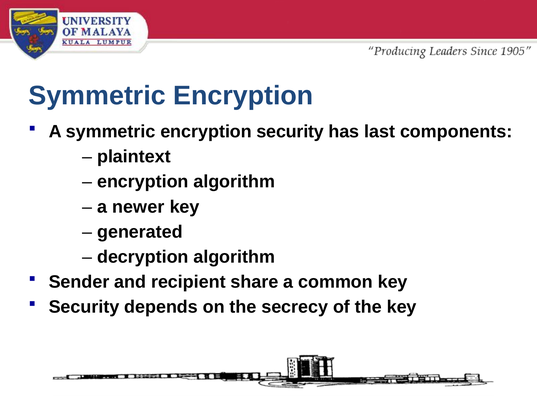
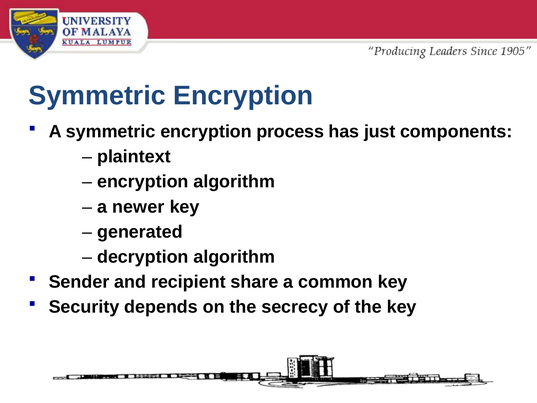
encryption security: security -> process (290, 131)
last: last -> just (380, 131)
